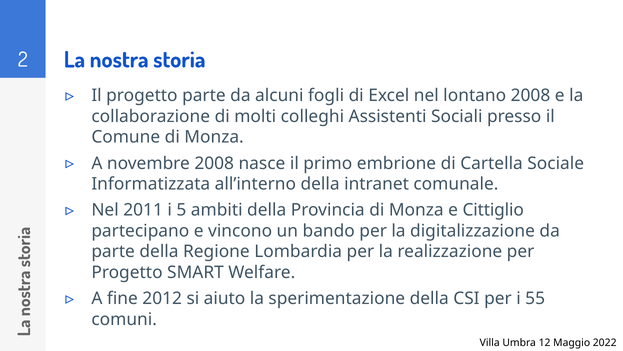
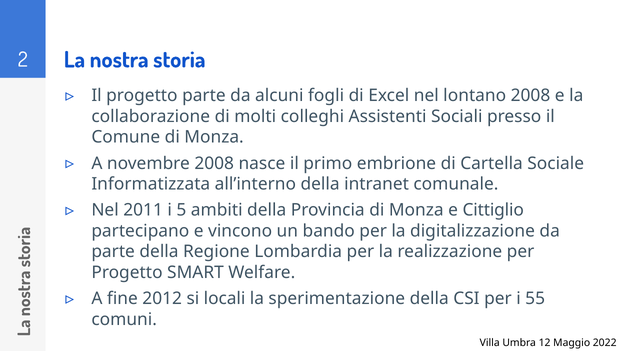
aiuto: aiuto -> locali (225, 298)
